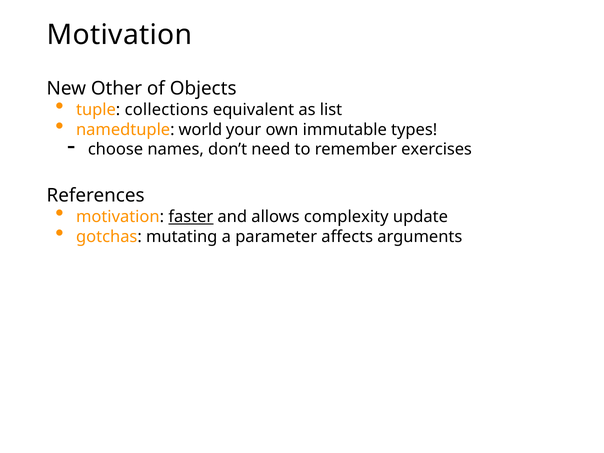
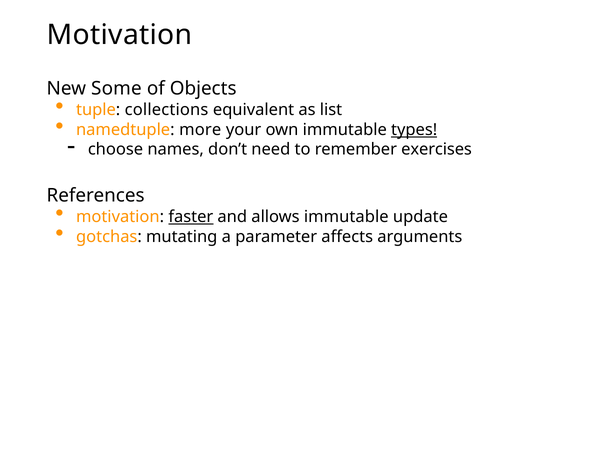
Other: Other -> Some (116, 89)
world: world -> more (200, 130)
types underline: none -> present (414, 130)
allows complexity: complexity -> immutable (346, 217)
